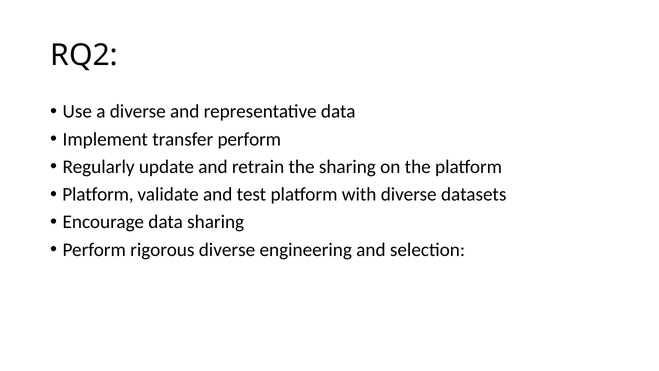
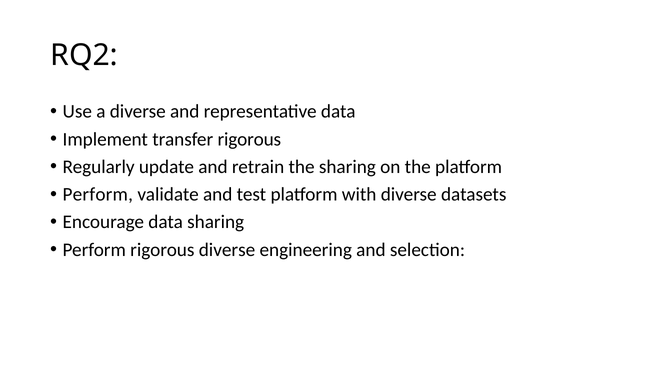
transfer perform: perform -> rigorous (249, 139)
Platform: Platform -> Perform (98, 194)
